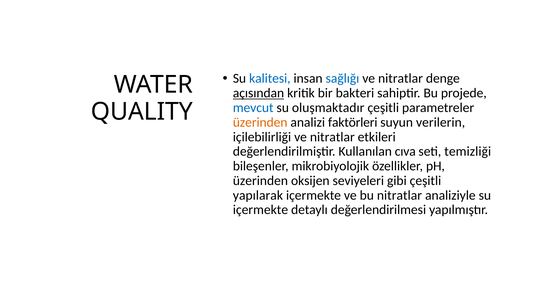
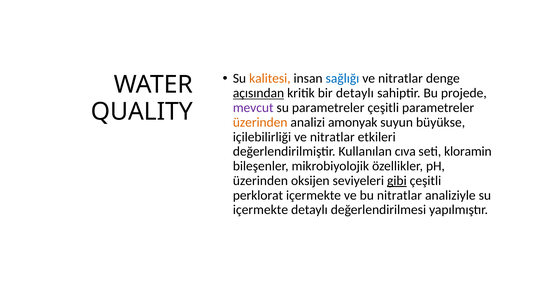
kalitesi colour: blue -> orange (270, 78)
bir bakteri: bakteri -> detaylı (355, 93)
mevcut colour: blue -> purple (253, 108)
su oluşmaktadır: oluşmaktadır -> parametreler (328, 108)
faktörleri: faktörleri -> amonyak (353, 122)
verilerin: verilerin -> büyükse (441, 122)
temizliği: temizliği -> kloramin (468, 151)
gibi underline: none -> present (397, 180)
yapılarak: yapılarak -> perklorat (258, 195)
